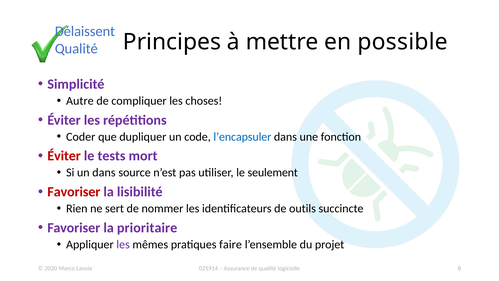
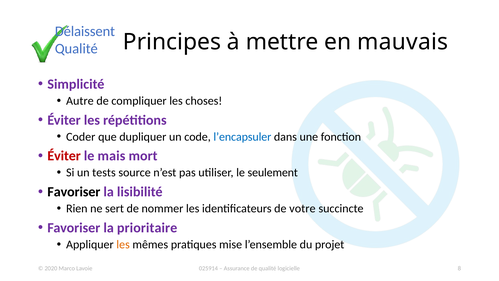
possible: possible -> mauvais (403, 42)
tests: tests -> mais (111, 156)
un dans: dans -> tests (104, 172)
Favoriser colour: red -> black (74, 192)
outils: outils -> votre (302, 208)
les colour: purple -> orange (123, 244)
faire: faire -> mise (231, 244)
